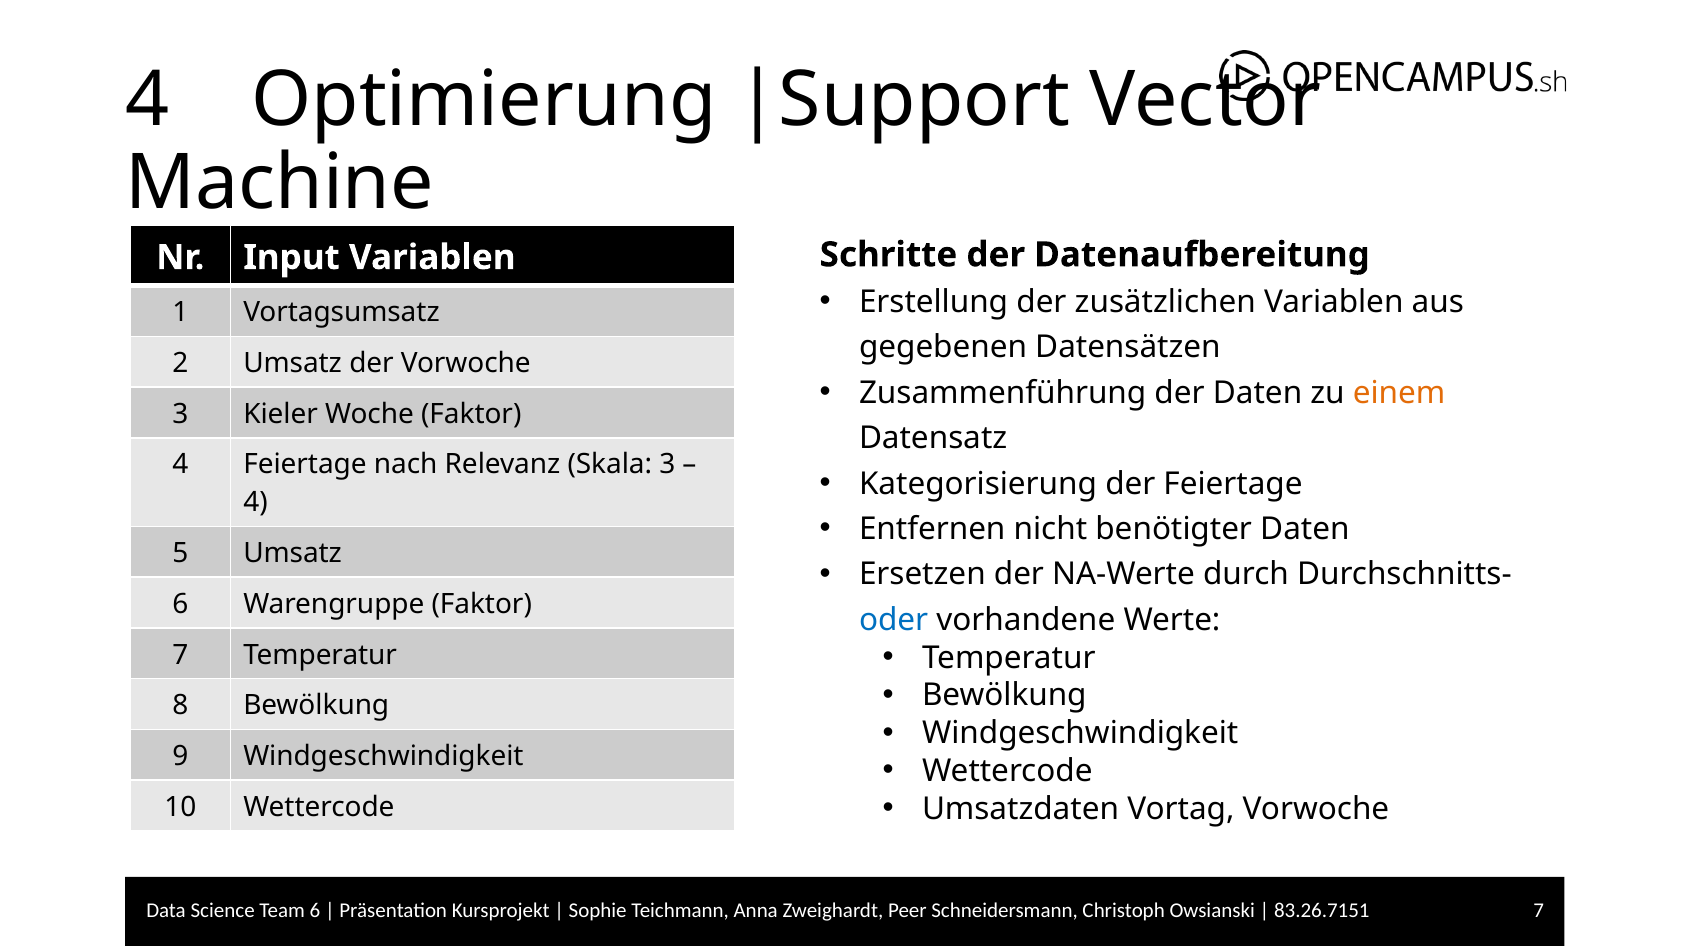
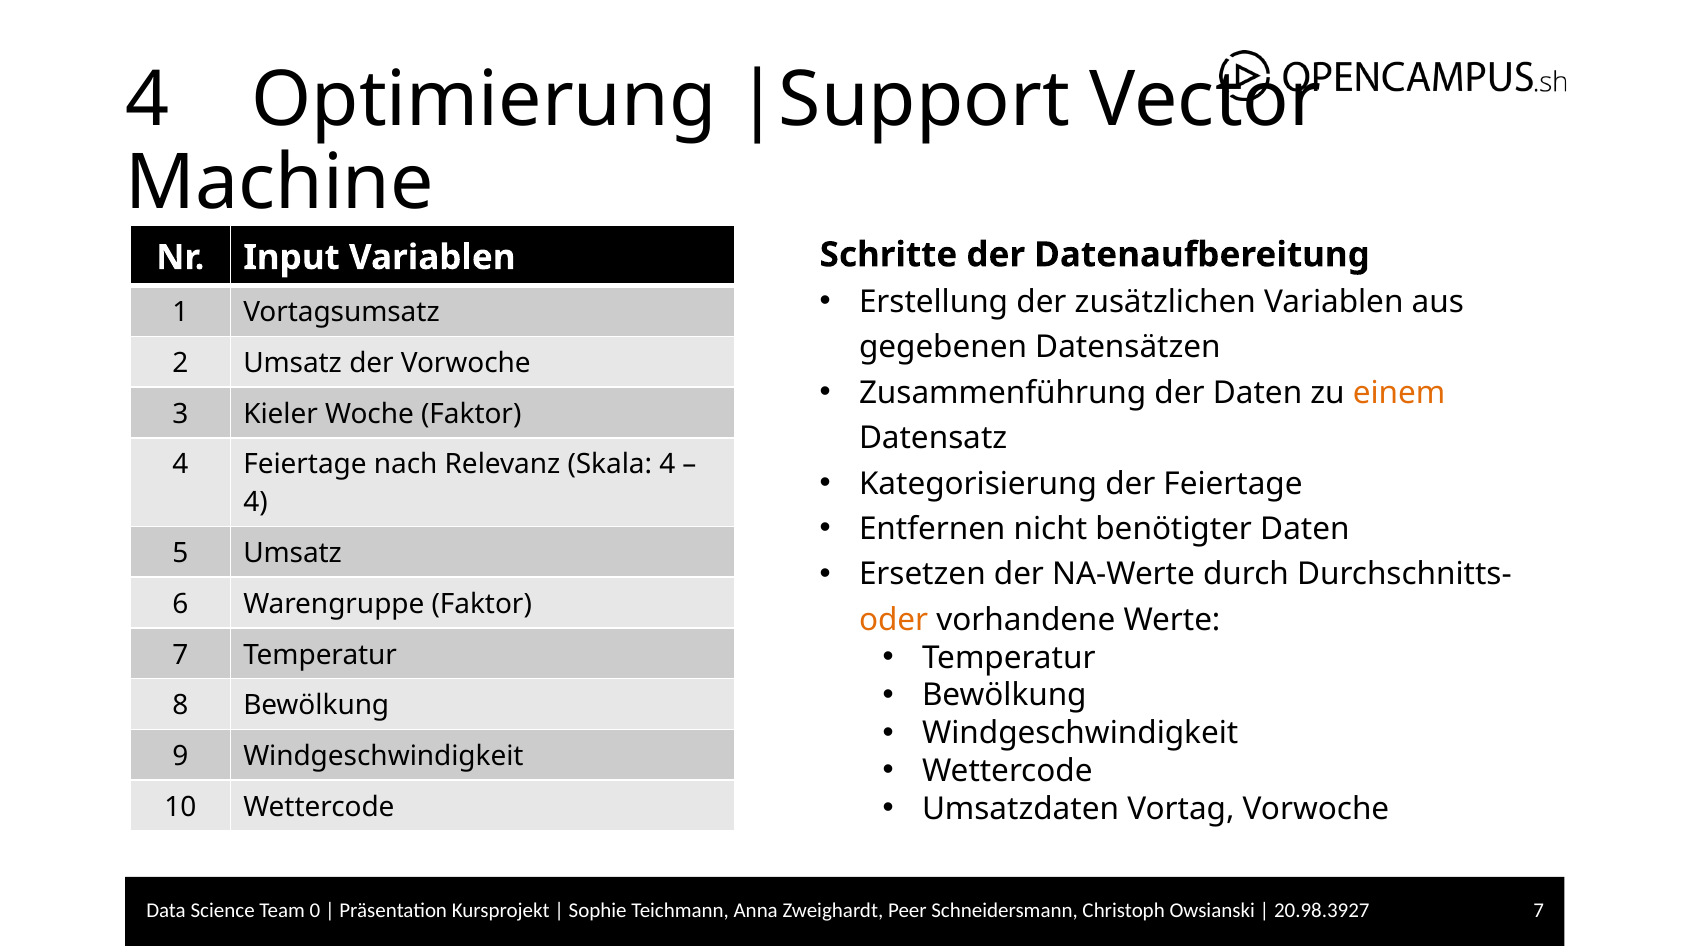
Skala 3: 3 -> 4 (667, 464)
oder colour: blue -> orange (894, 619)
Team 6: 6 -> 0 (315, 910)
83.26.7151: 83.26.7151 -> 20.98.3927 (1322, 910)
